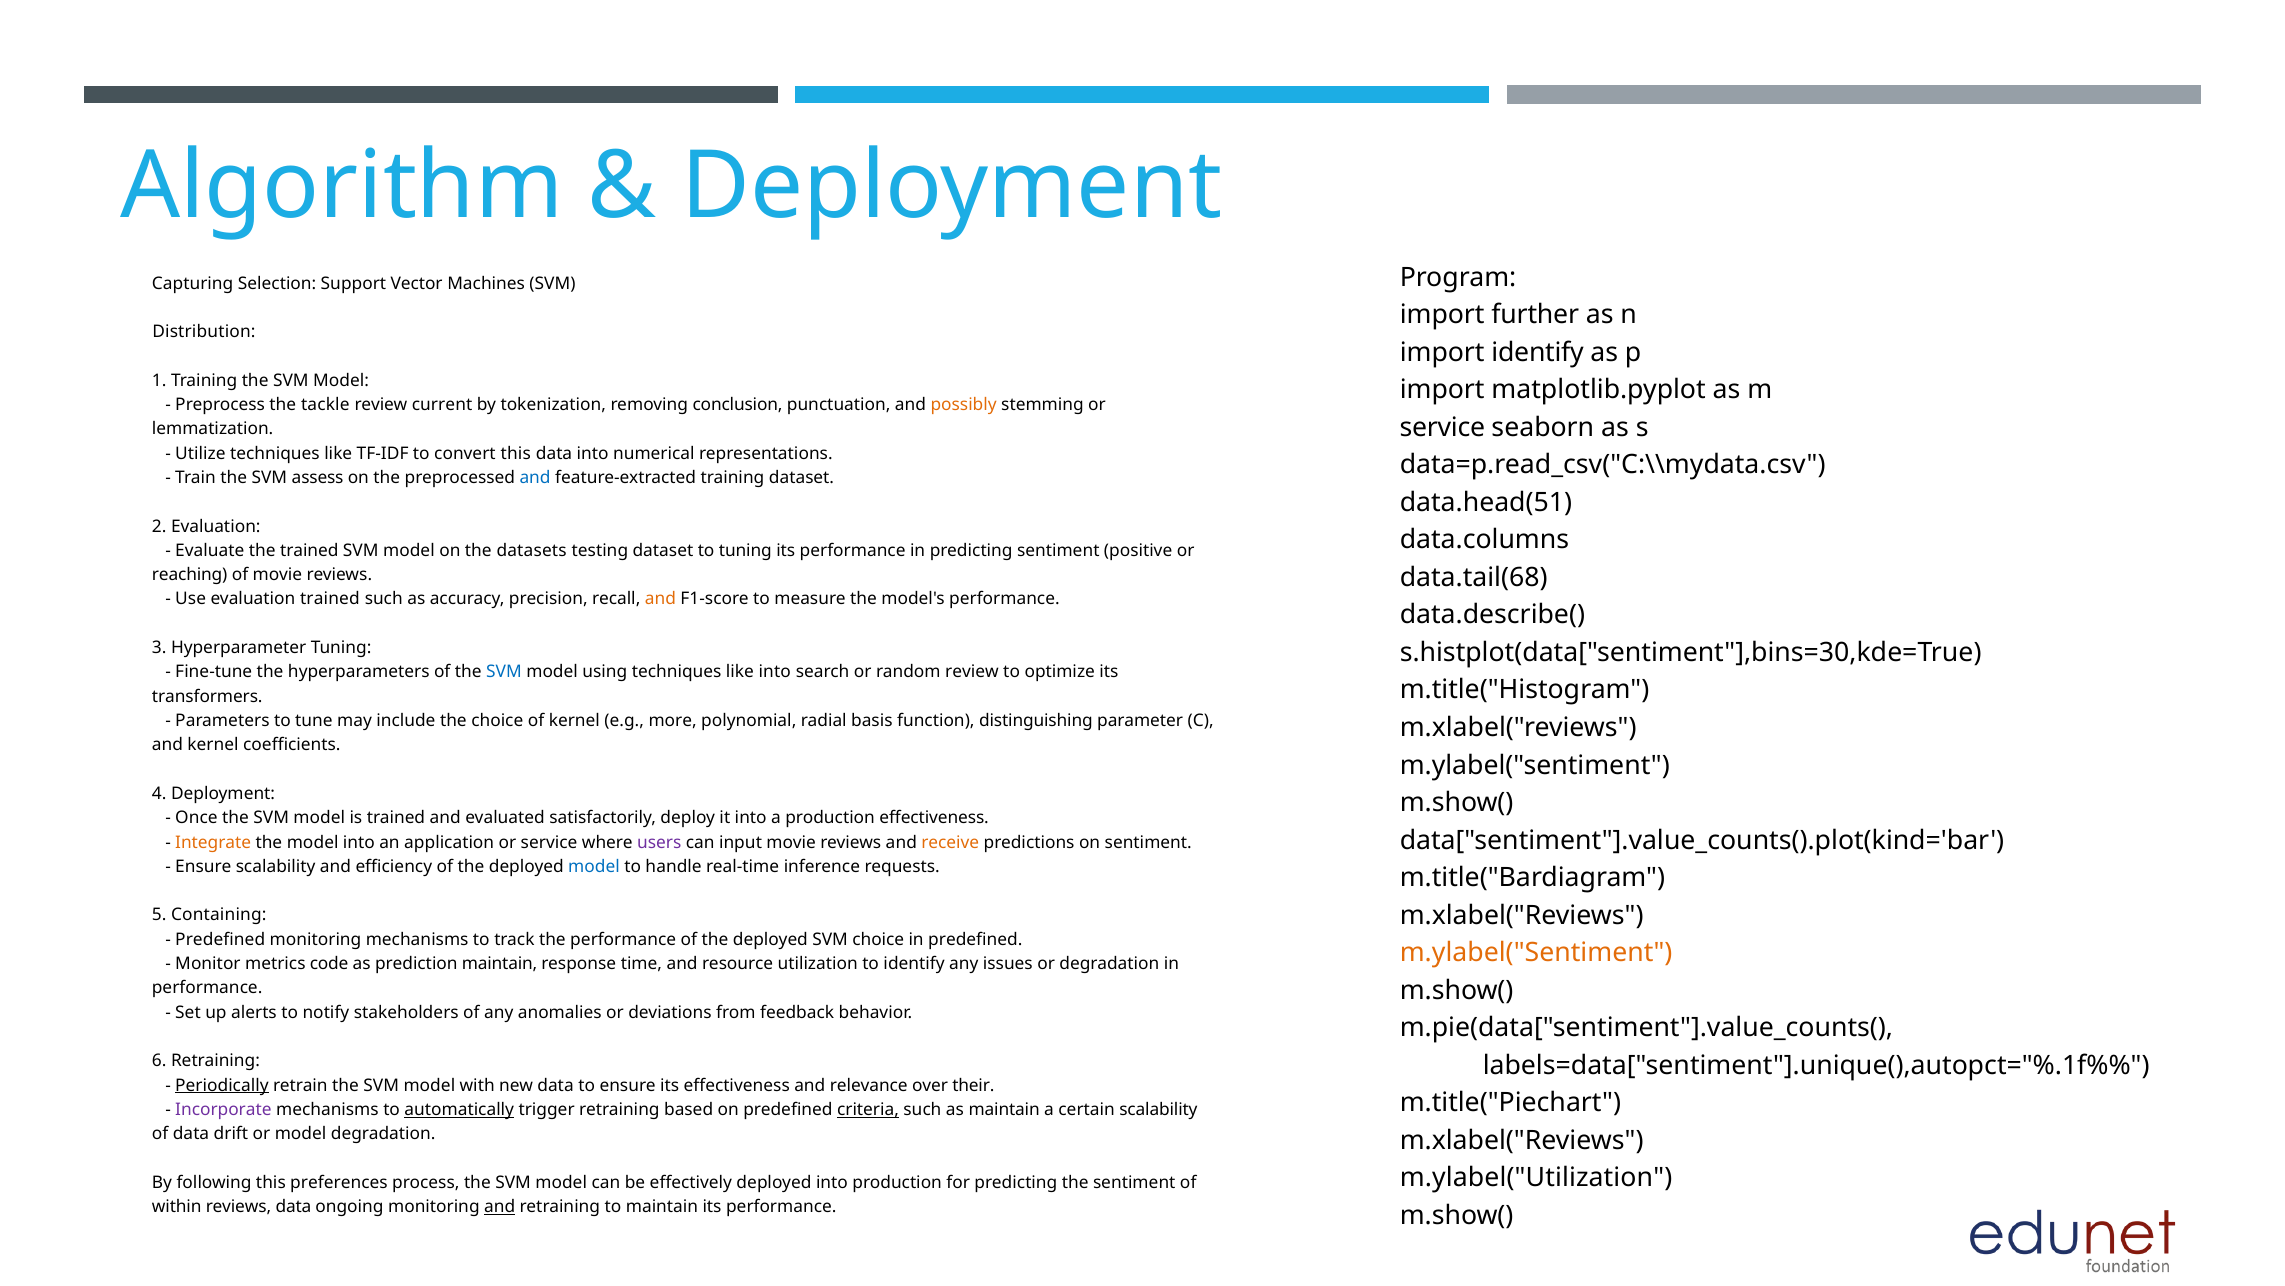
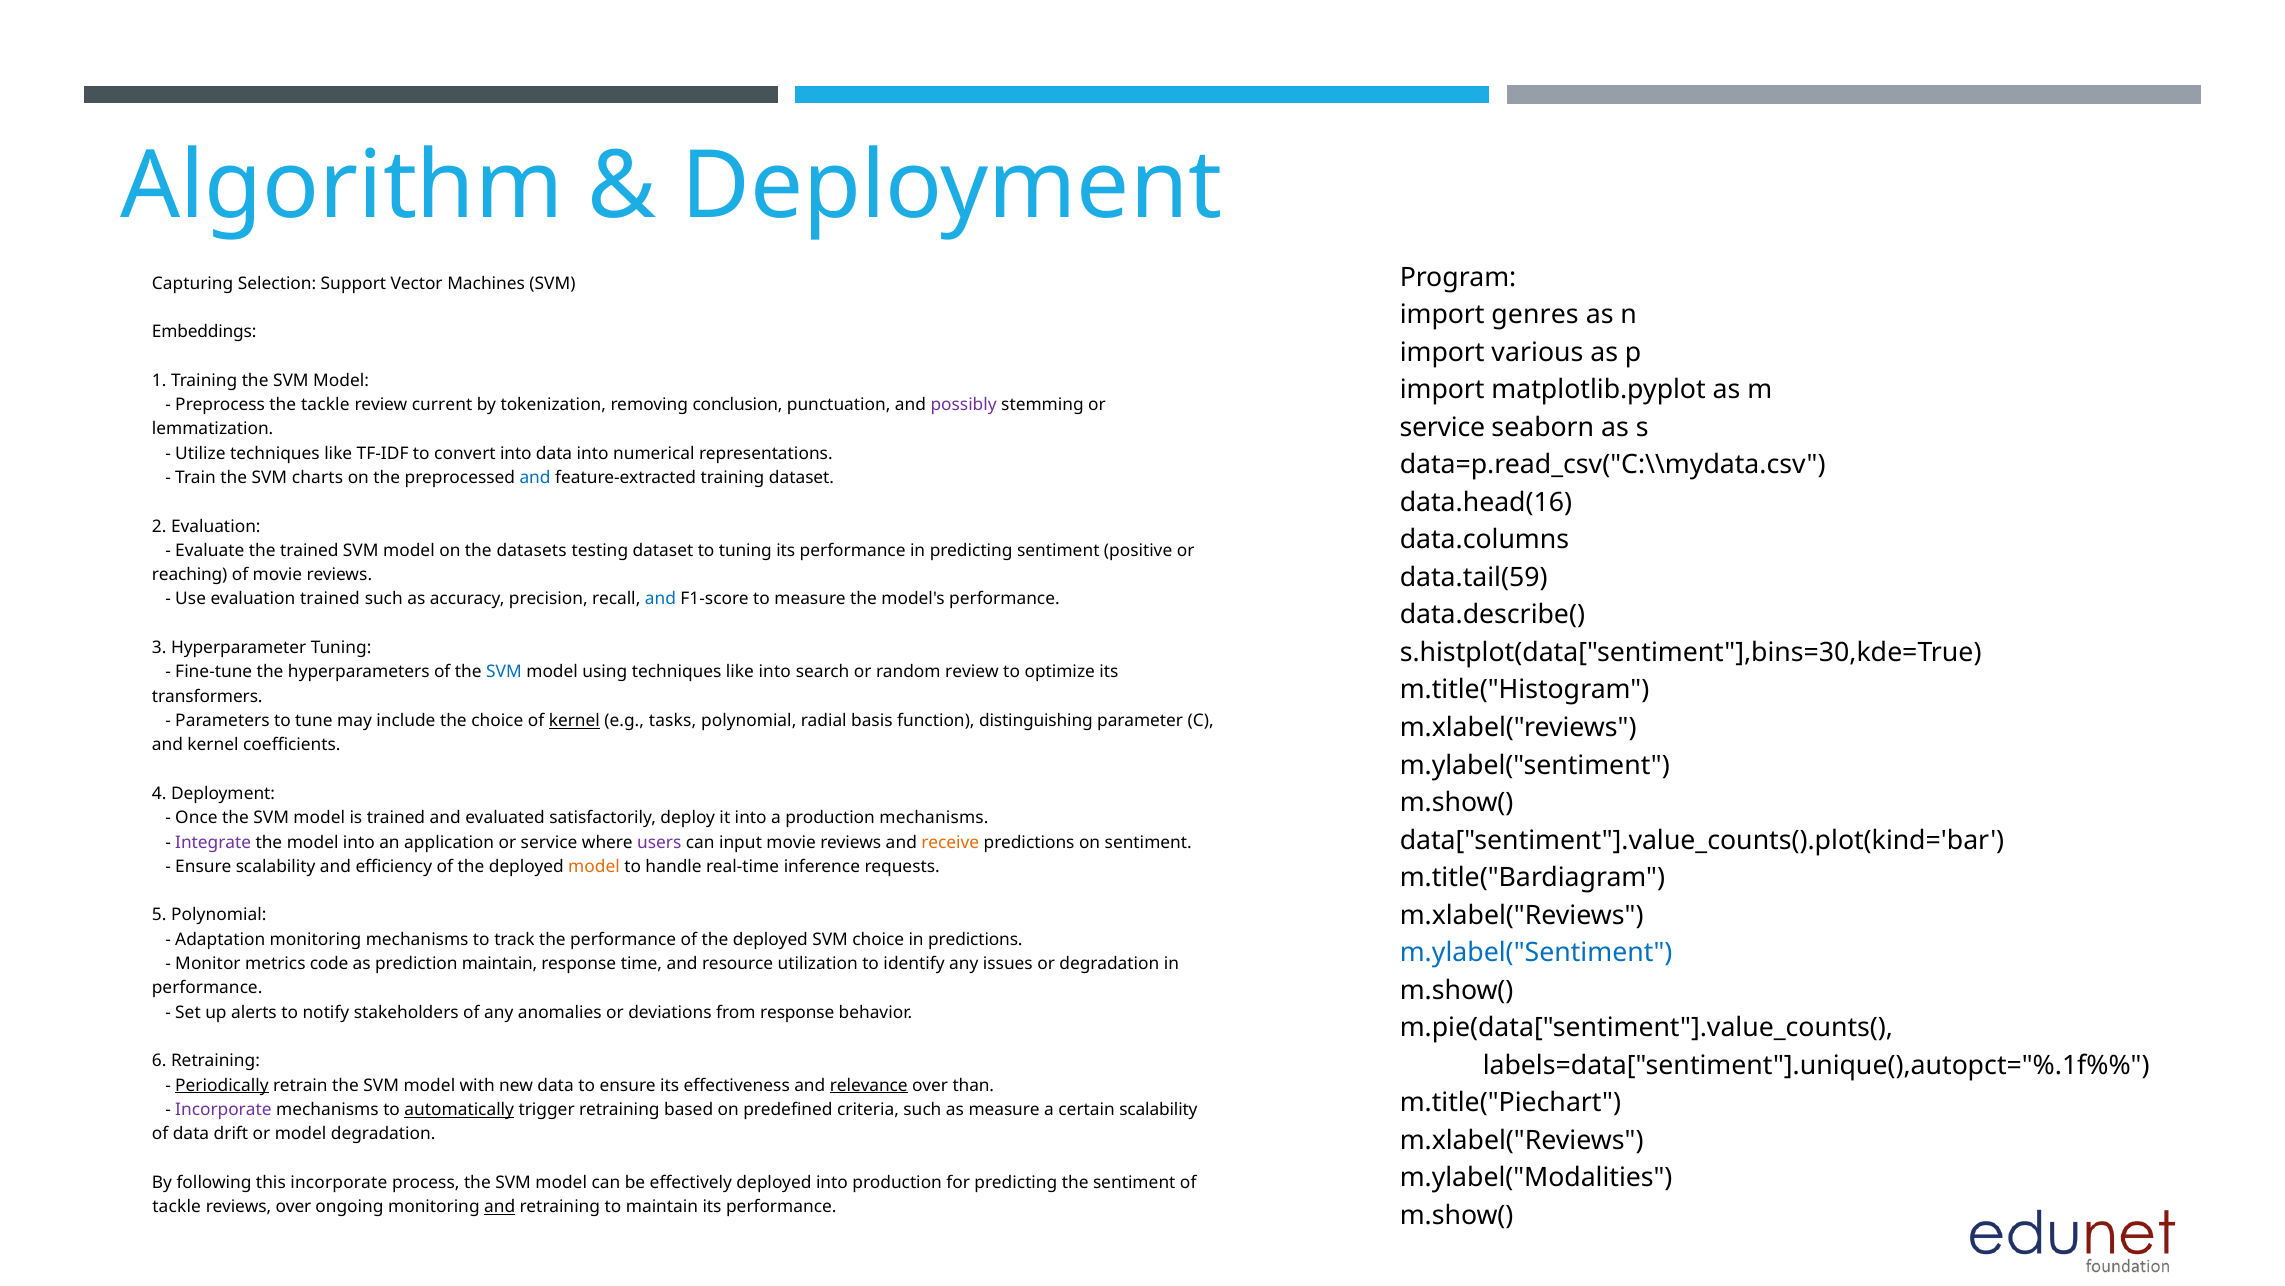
further: further -> genres (1535, 315)
Distribution: Distribution -> Embeddings (204, 332)
import identify: identify -> various (1537, 352)
possibly colour: orange -> purple (964, 405)
convert this: this -> into (516, 453)
assess: assess -> charts (317, 478)
data.head(51: data.head(51 -> data.head(16 (1486, 502)
data.tail(68: data.tail(68 -> data.tail(59 (1474, 577)
and colour: orange -> blue (660, 599)
kernel underline: none -> present (574, 720)
more: more -> tasks (672, 720)
production effectiveness: effectiveness -> mechanisms (934, 818)
Integrate colour: orange -> purple (213, 842)
model colour: blue -> orange (594, 866)
5 Containing: Containing -> Polynomial (219, 915)
Predefined: Predefined -> Adaptation (220, 939)
in predefined: predefined -> predictions (975, 939)
m.ylabel("Sentiment colour: orange -> blue (1536, 952)
from feedback: feedback -> response (797, 1012)
relevance underline: none -> present (869, 1085)
their: their -> than (973, 1085)
criteria underline: present -> none (868, 1109)
as maintain: maintain -> measure (1004, 1109)
m.ylabel("Utilization: m.ylabel("Utilization -> m.ylabel("Modalities (1536, 1177)
this preferences: preferences -> incorporate (339, 1182)
within: within -> tackle (177, 1206)
reviews data: data -> over (293, 1206)
